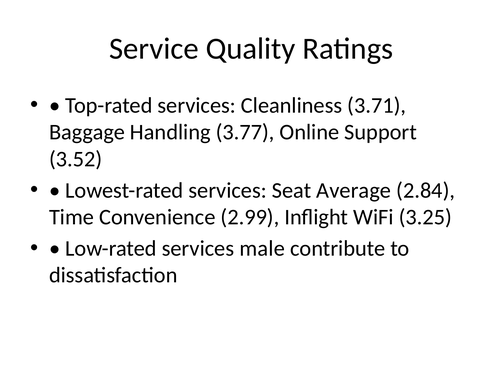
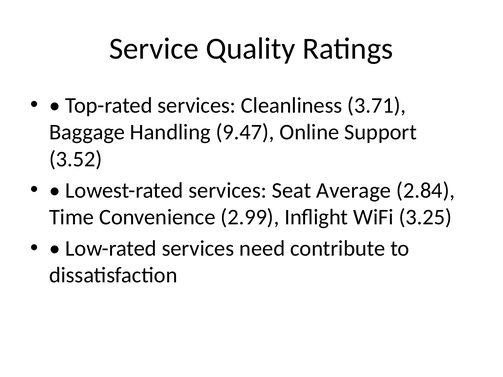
3.77: 3.77 -> 9.47 (245, 132)
male: male -> need (262, 249)
